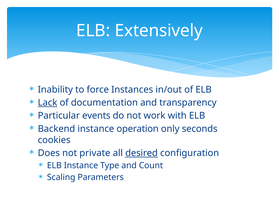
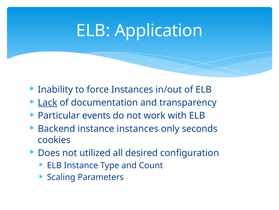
Extensively: Extensively -> Application (159, 31)
instance operation: operation -> instances (138, 128)
private: private -> utilized (95, 152)
desired underline: present -> none (142, 152)
